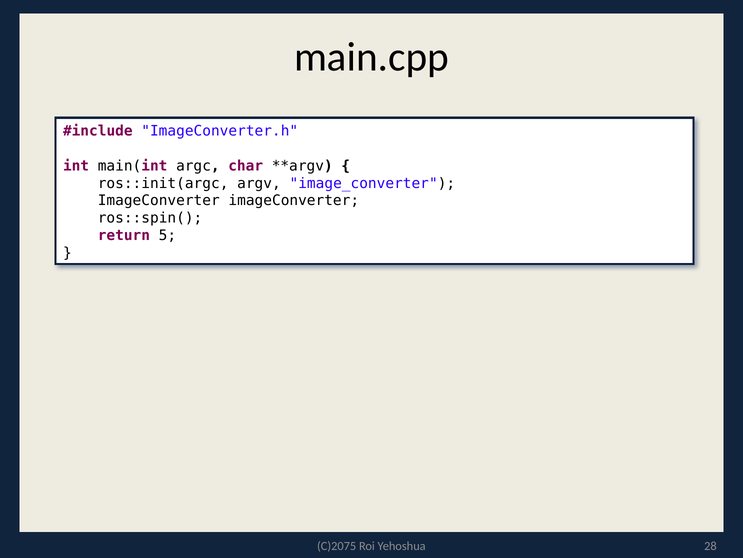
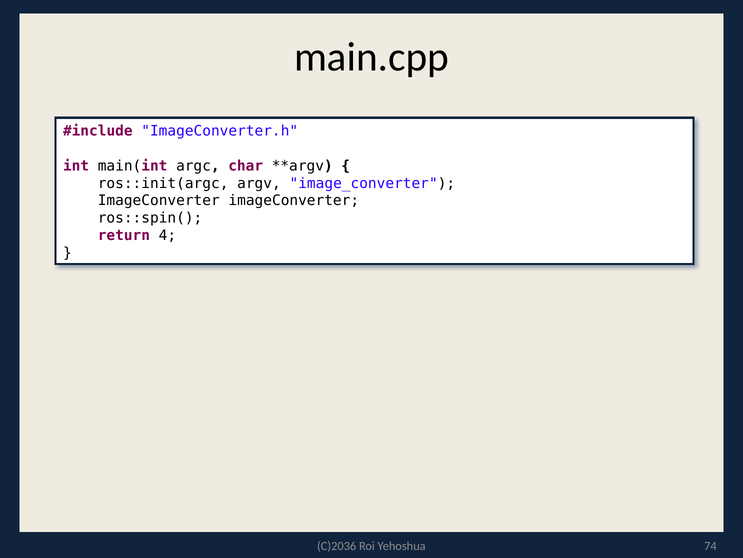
5: 5 -> 4 (167, 235)
C)2075: C)2075 -> C)2036 (337, 546)
28: 28 -> 74 (710, 546)
